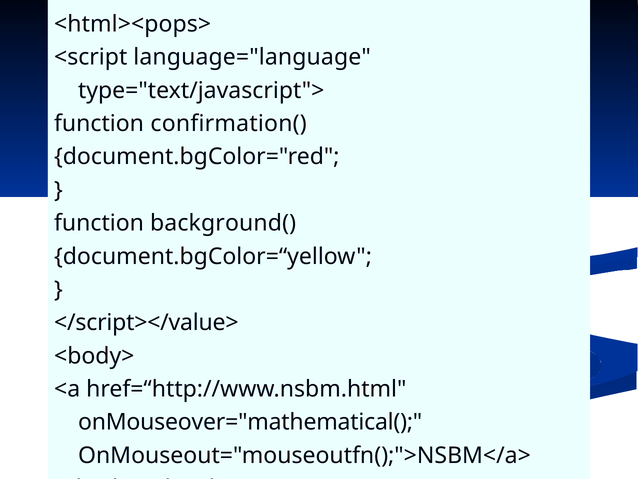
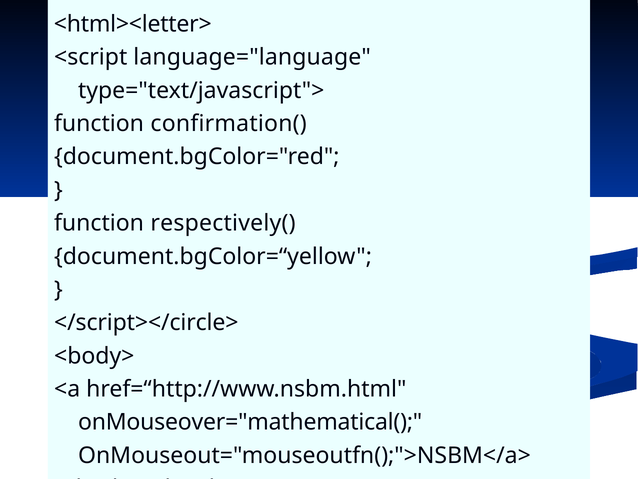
<html><pops>: <html><pops> -> <html><letter> (133, 24)
background(: background( -> respectively( (223, 223)
</script></value>: </script></value> -> </script></circle> (146, 322)
